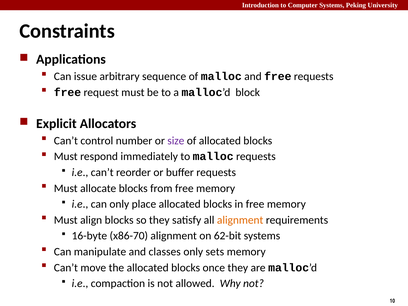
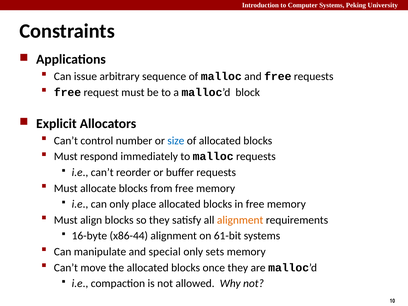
size colour: purple -> blue (176, 141)
x86-70: x86-70 -> x86-44 (129, 236)
62-bit: 62-bit -> 61-bit (228, 236)
classes: classes -> special (165, 252)
